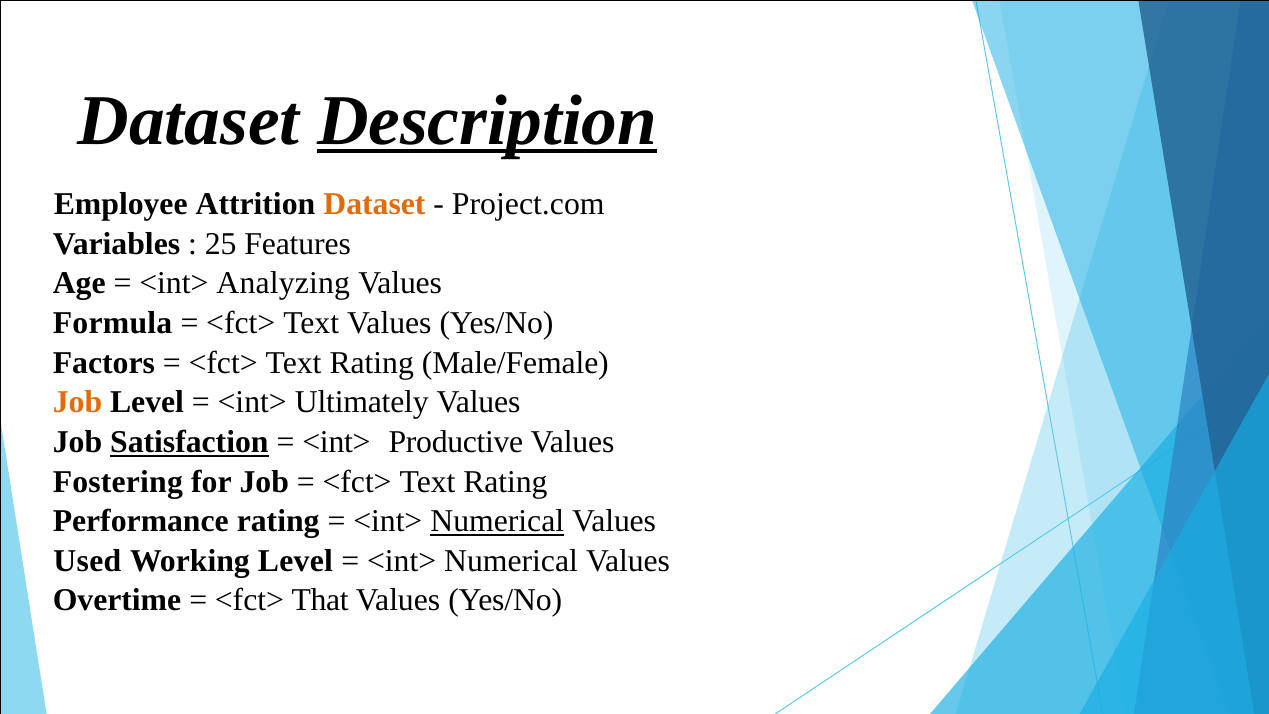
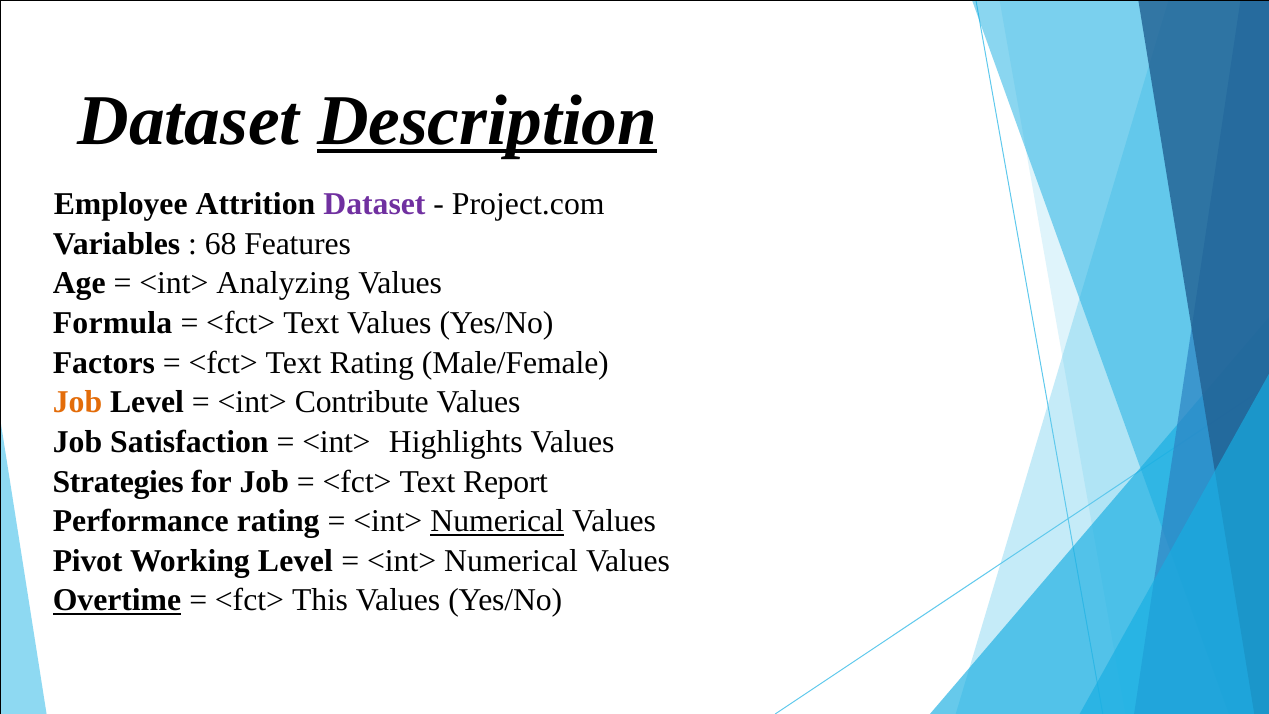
Dataset colour: orange -> purple (374, 204)
25: 25 -> 68 (221, 244)
Ultimately: Ultimately -> Contribute (362, 402)
Satisfaction underline: present -> none (189, 442)
Productive: Productive -> Highlights (456, 442)
Fostering: Fostering -> Strategies (118, 482)
Rating: Rating -> Report (506, 482)
Used: Used -> Pivot (88, 561)
Overtime underline: none -> present (117, 600)
That: That -> This (320, 600)
